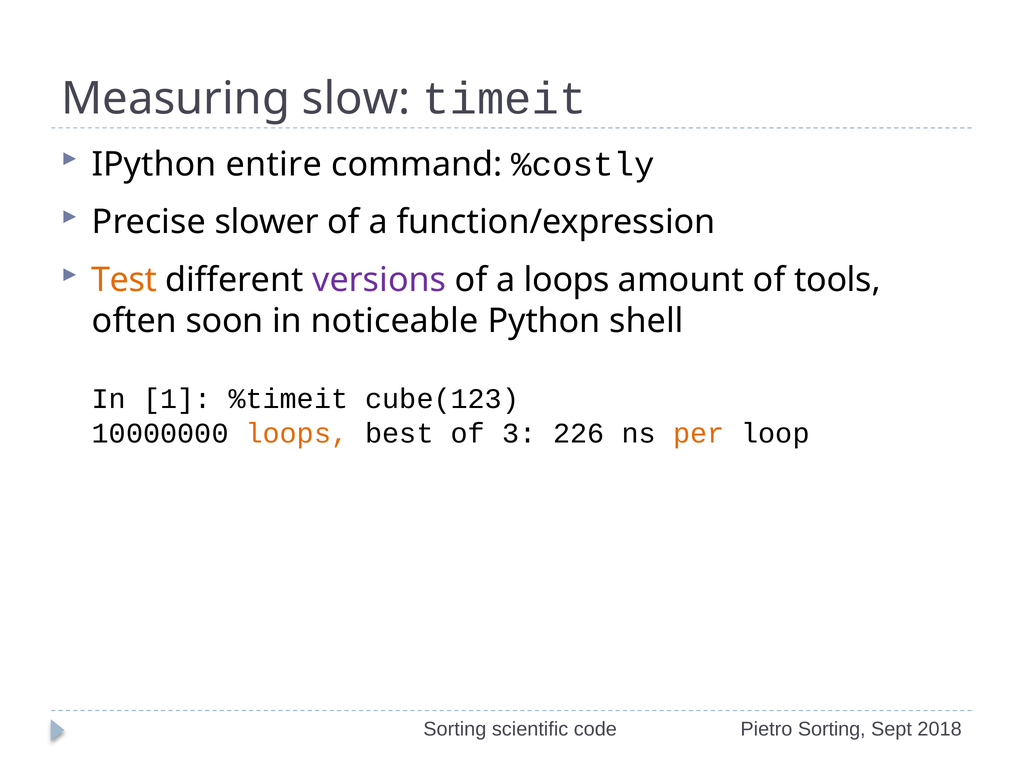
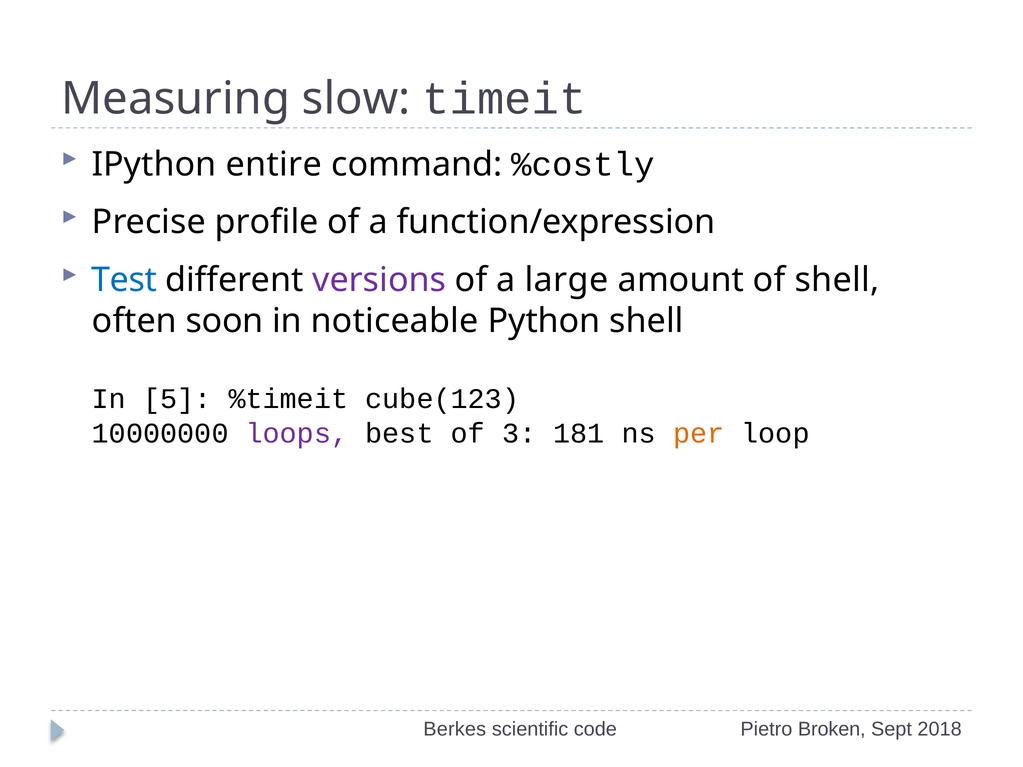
slower: slower -> profile (267, 222)
Test colour: orange -> blue (124, 280)
a loops: loops -> large (566, 280)
of tools: tools -> shell (837, 280)
1: 1 -> 5 (177, 399)
loops colour: orange -> purple (297, 433)
226: 226 -> 181 (579, 433)
Sorting: Sorting -> Berkes (455, 730)
Pietro Sorting: Sorting -> Broken (832, 730)
